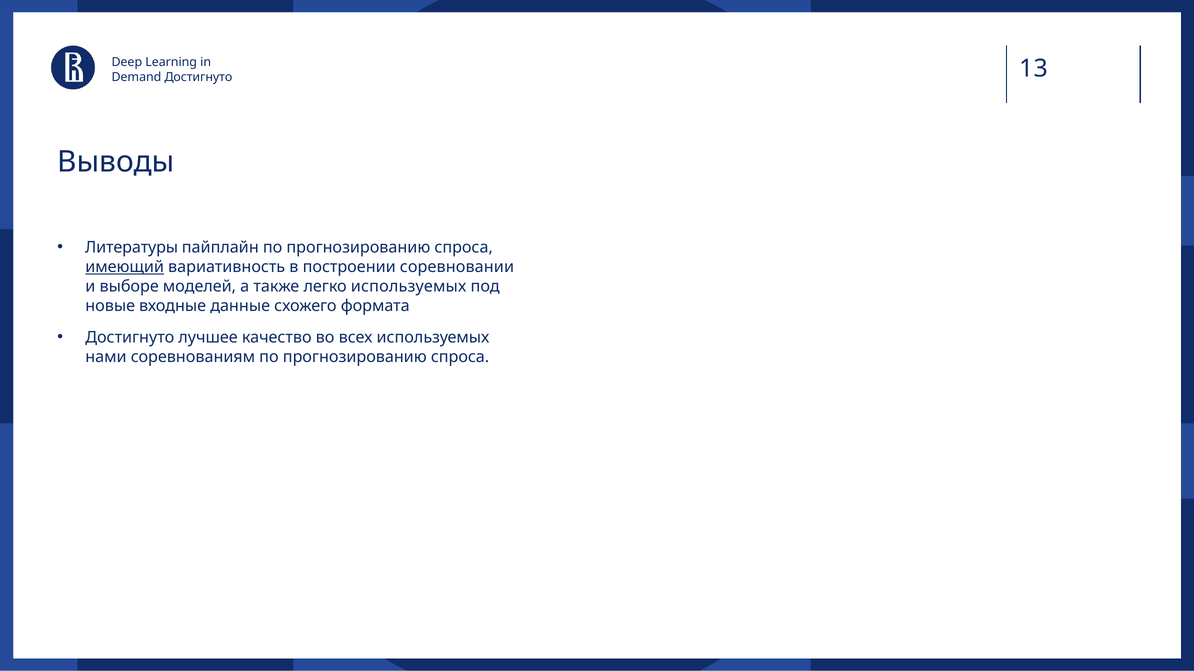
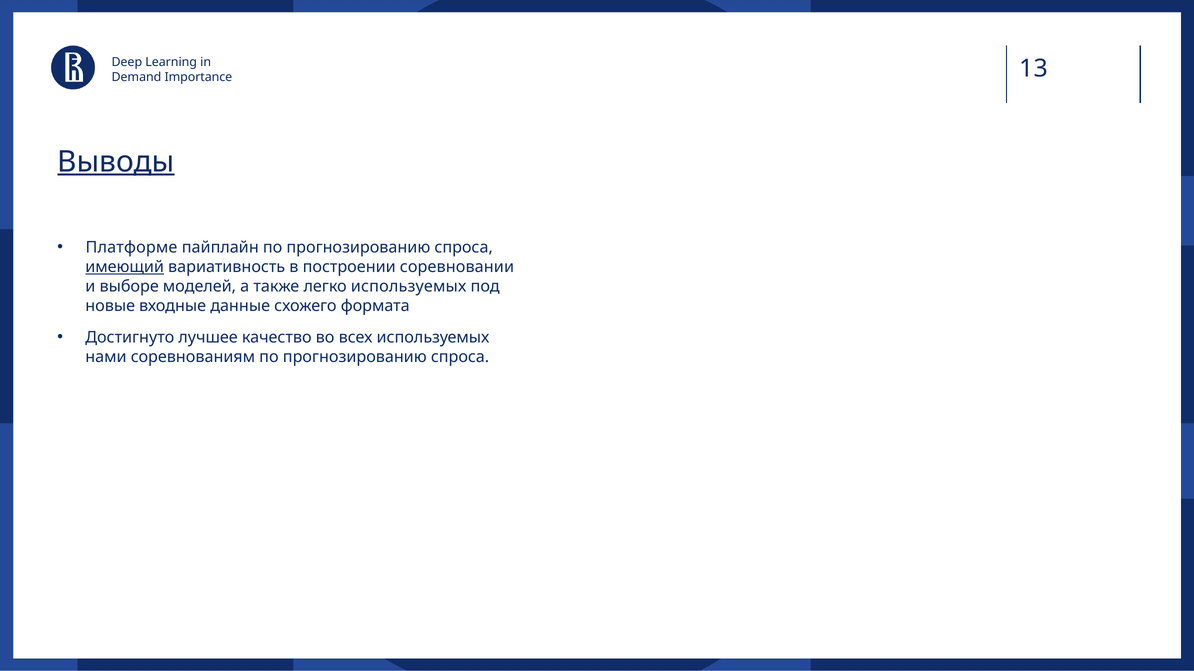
Demand Достигнуто: Достигнуто -> Importance (198, 77)
Выводы underline: none -> present (116, 162)
Литературы: Литературы -> Платформе (131, 248)
